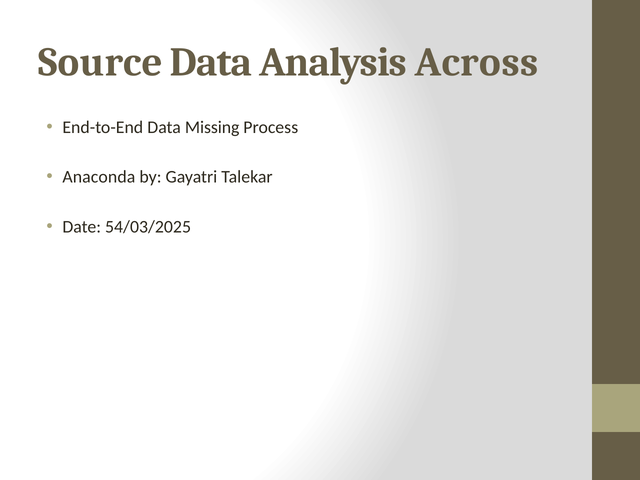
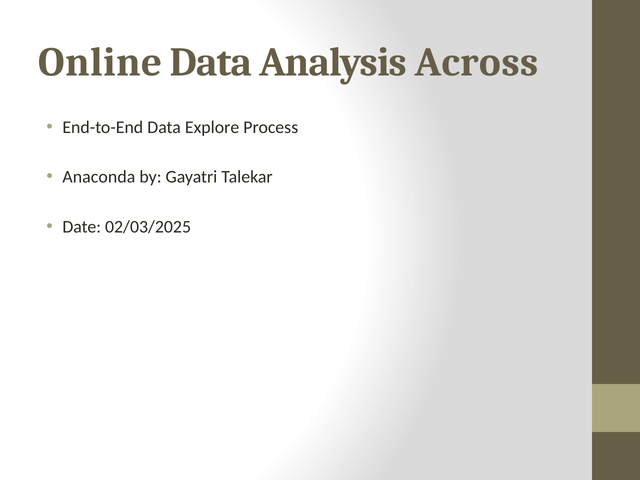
Source: Source -> Online (100, 62)
Missing: Missing -> Explore (212, 127)
54/03/2025: 54/03/2025 -> 02/03/2025 (148, 227)
